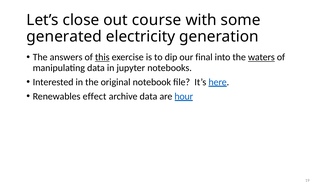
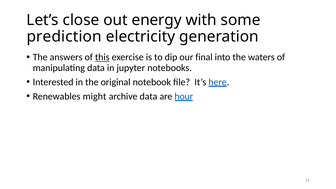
course: course -> energy (157, 20)
generated: generated -> prediction (64, 37)
waters underline: present -> none (261, 57)
effect: effect -> might (95, 96)
